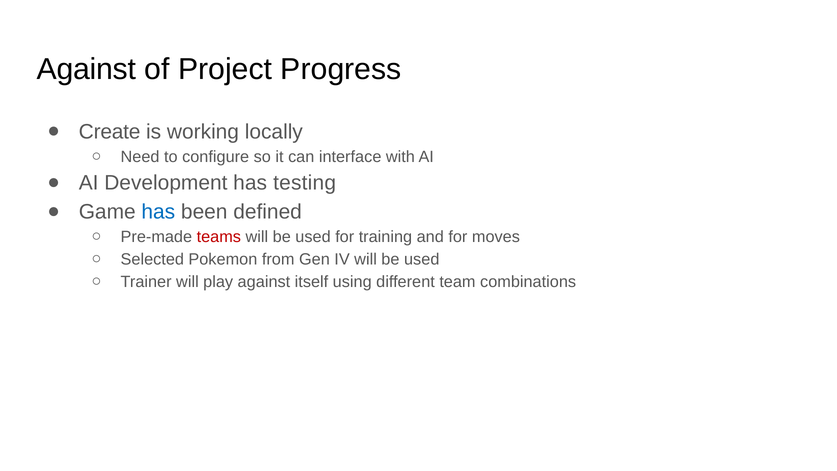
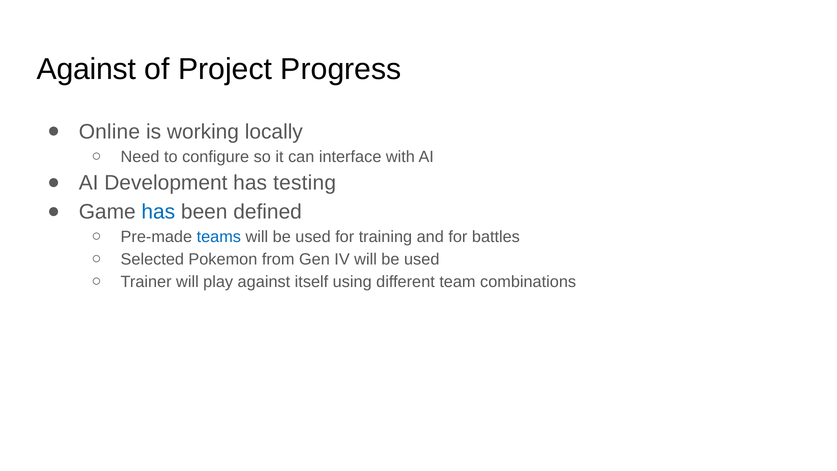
Create: Create -> Online (109, 132)
teams colour: red -> blue (219, 237)
moves: moves -> battles (496, 237)
